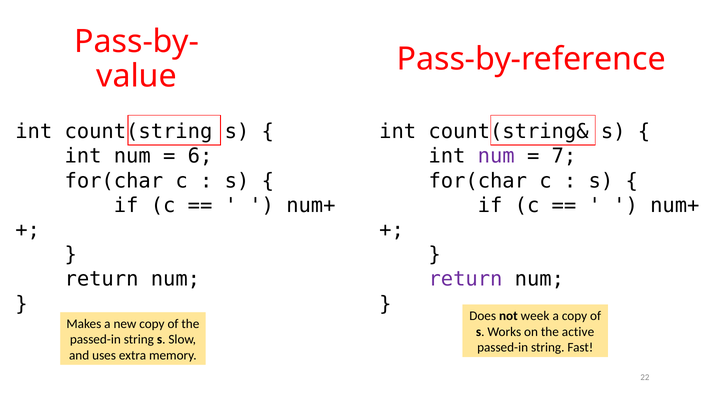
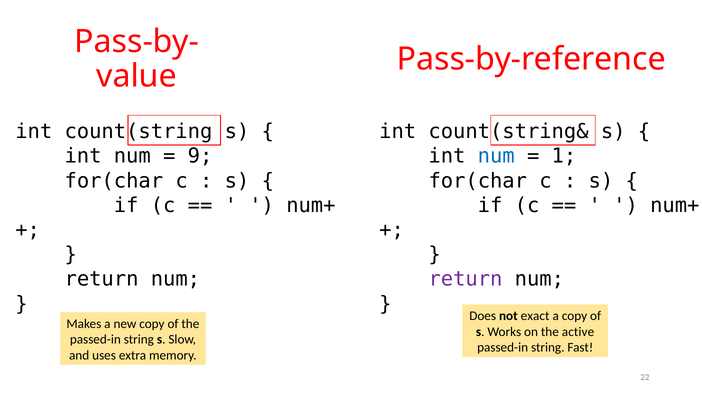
6: 6 -> 9 (200, 156)
num colour: purple -> blue (496, 156)
7: 7 -> 1 (564, 156)
week: week -> exact (535, 316)
